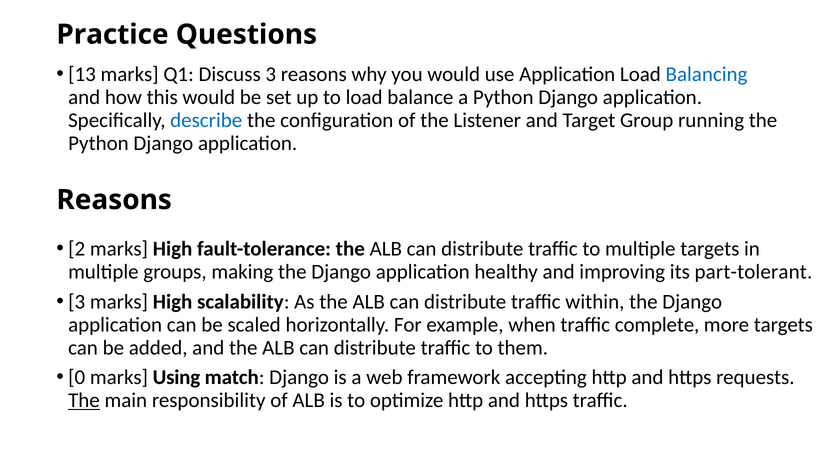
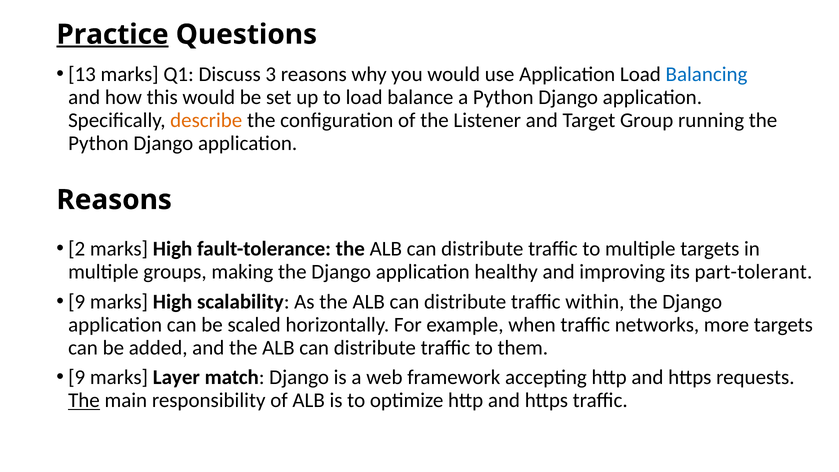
Practice underline: none -> present (113, 34)
describe colour: blue -> orange (206, 120)
3: 3 -> 9 (77, 302)
complete: complete -> networks (657, 325)
0: 0 -> 9 (77, 377)
Using: Using -> Layer (176, 377)
